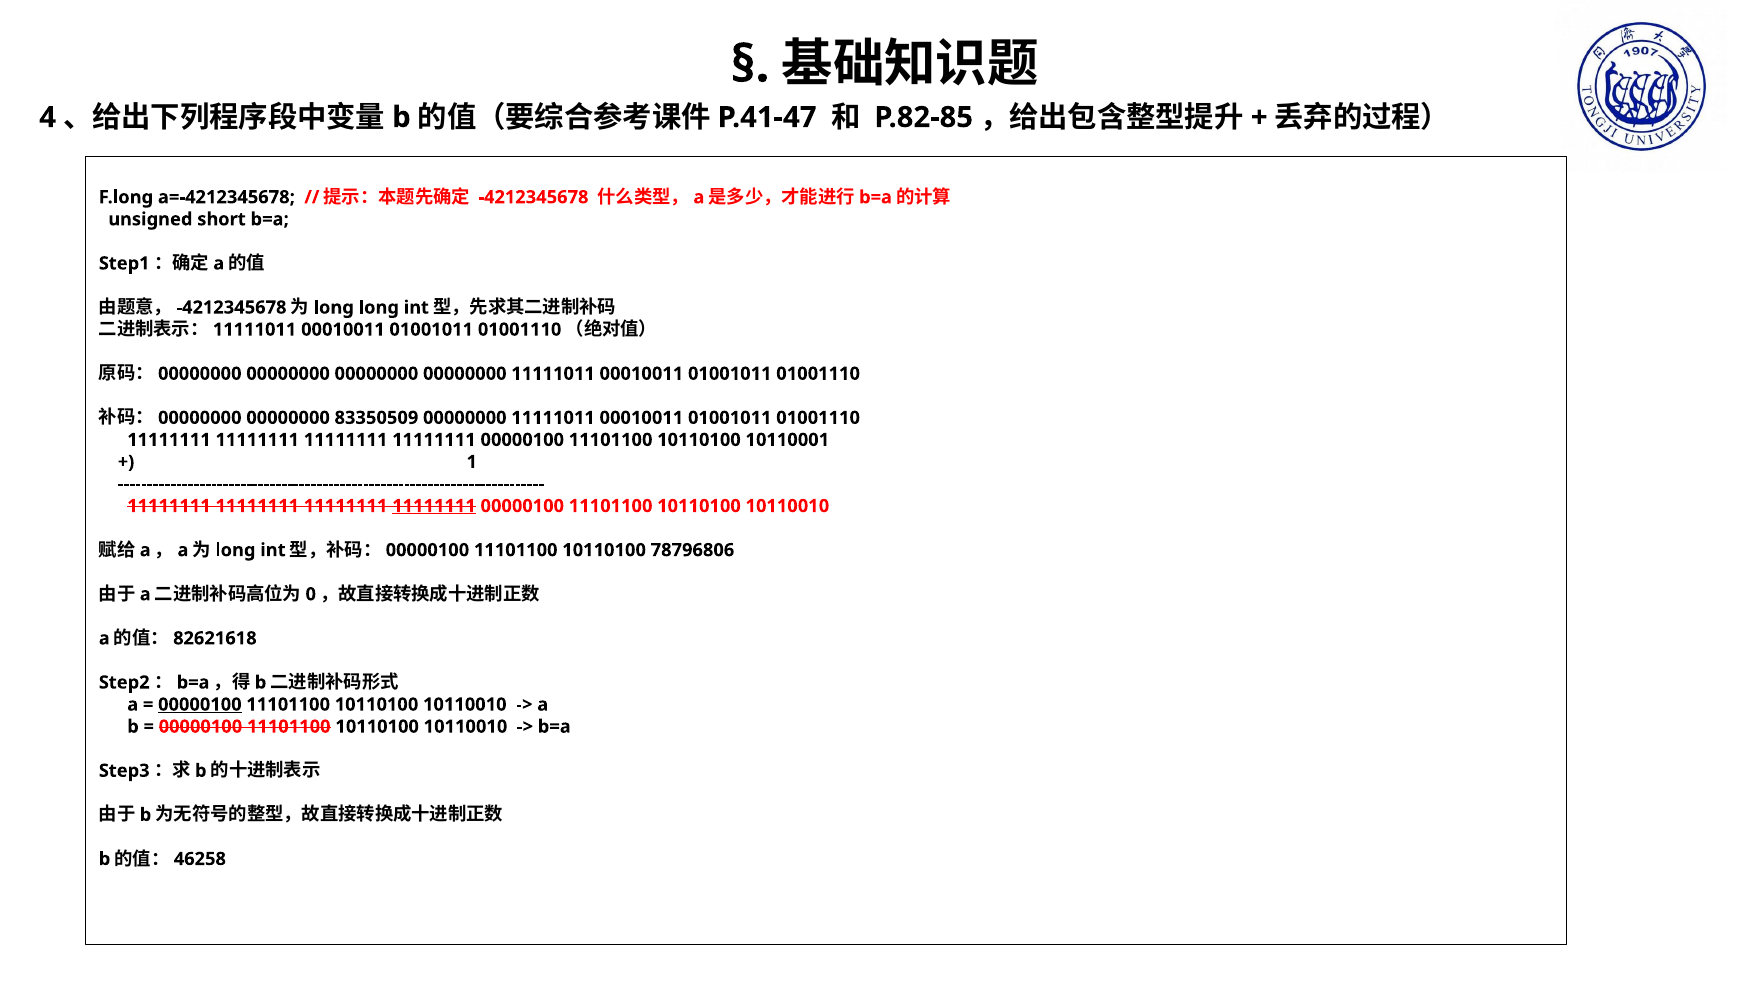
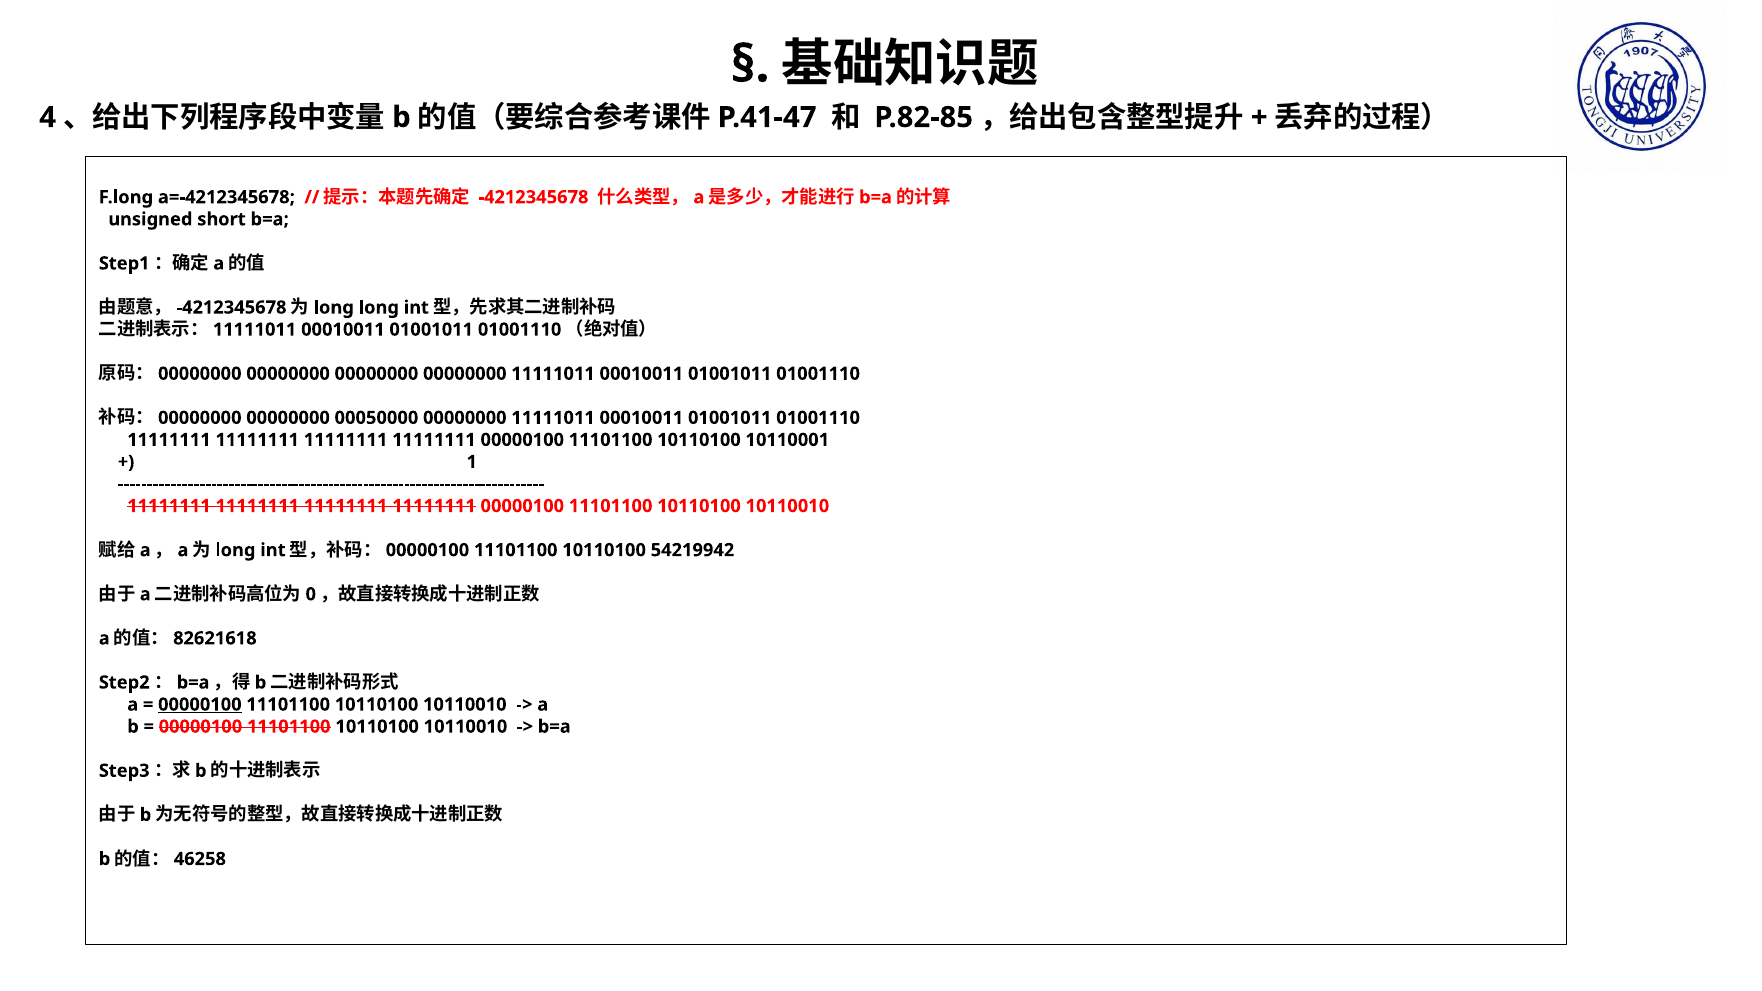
83350509: 83350509 -> 00050000 (376, 418)
11111111 underline: present -> none (434, 506)
78796806: 78796806 -> 54219942 (692, 550)
